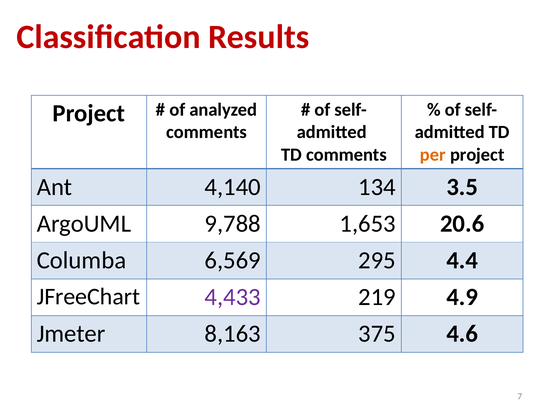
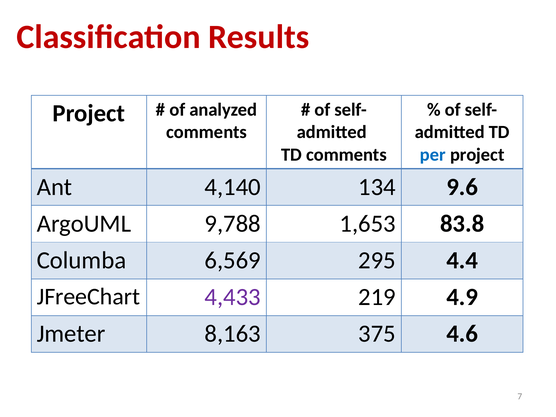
per colour: orange -> blue (433, 155)
3.5: 3.5 -> 9.6 (462, 187)
20.6: 20.6 -> 83.8 (462, 224)
